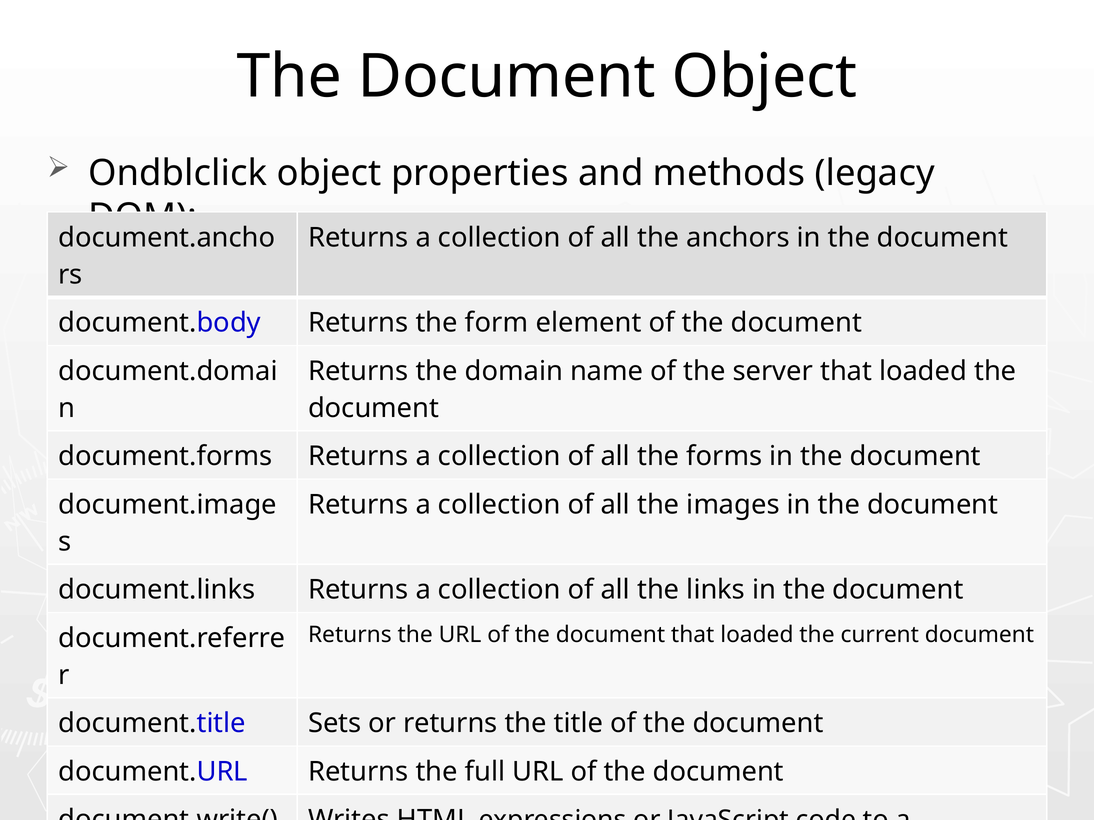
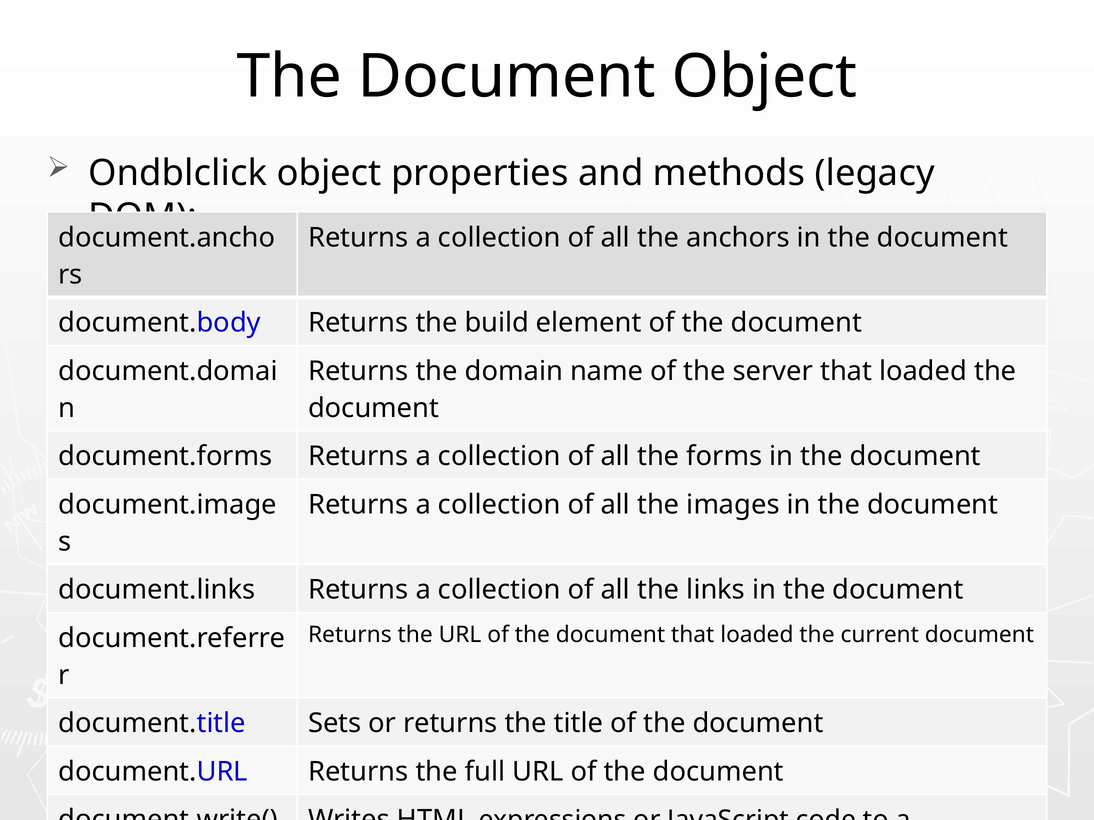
form: form -> build (497, 323)
